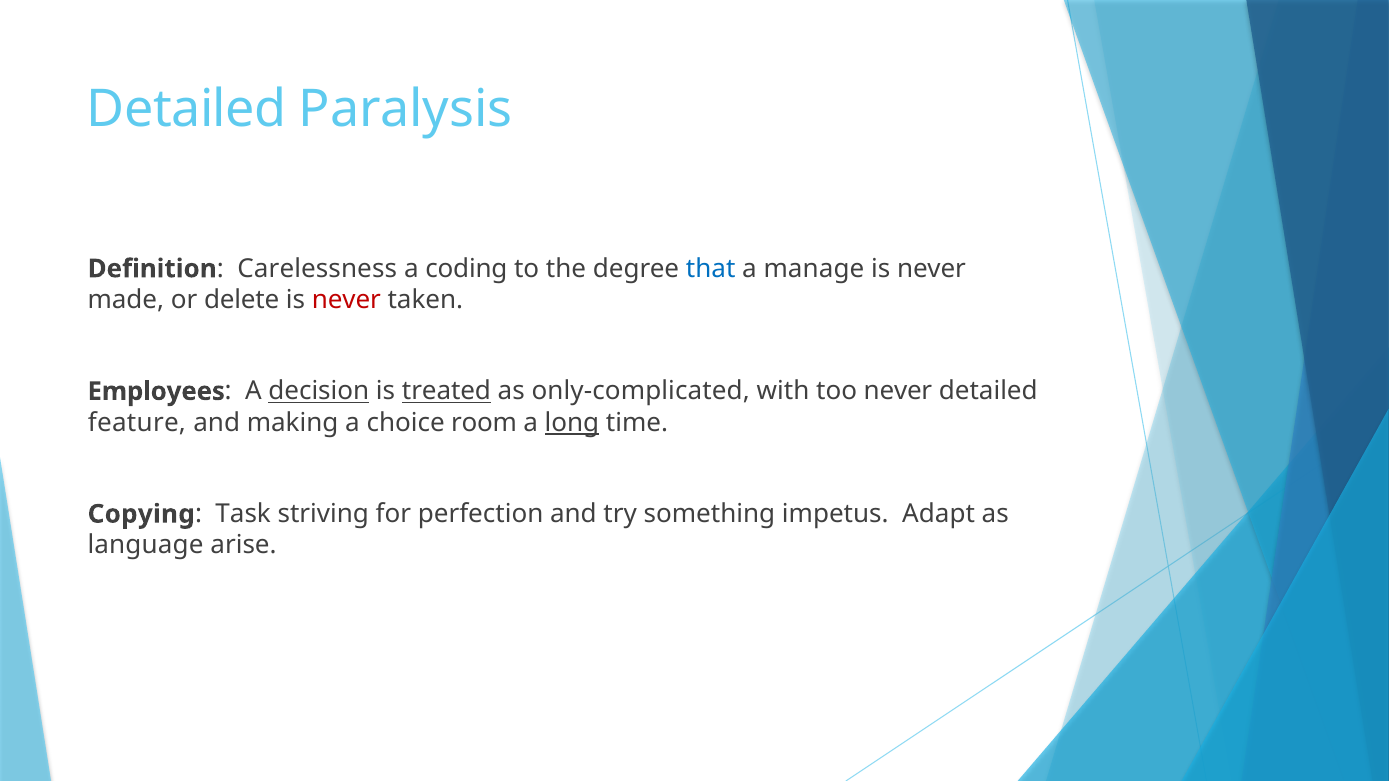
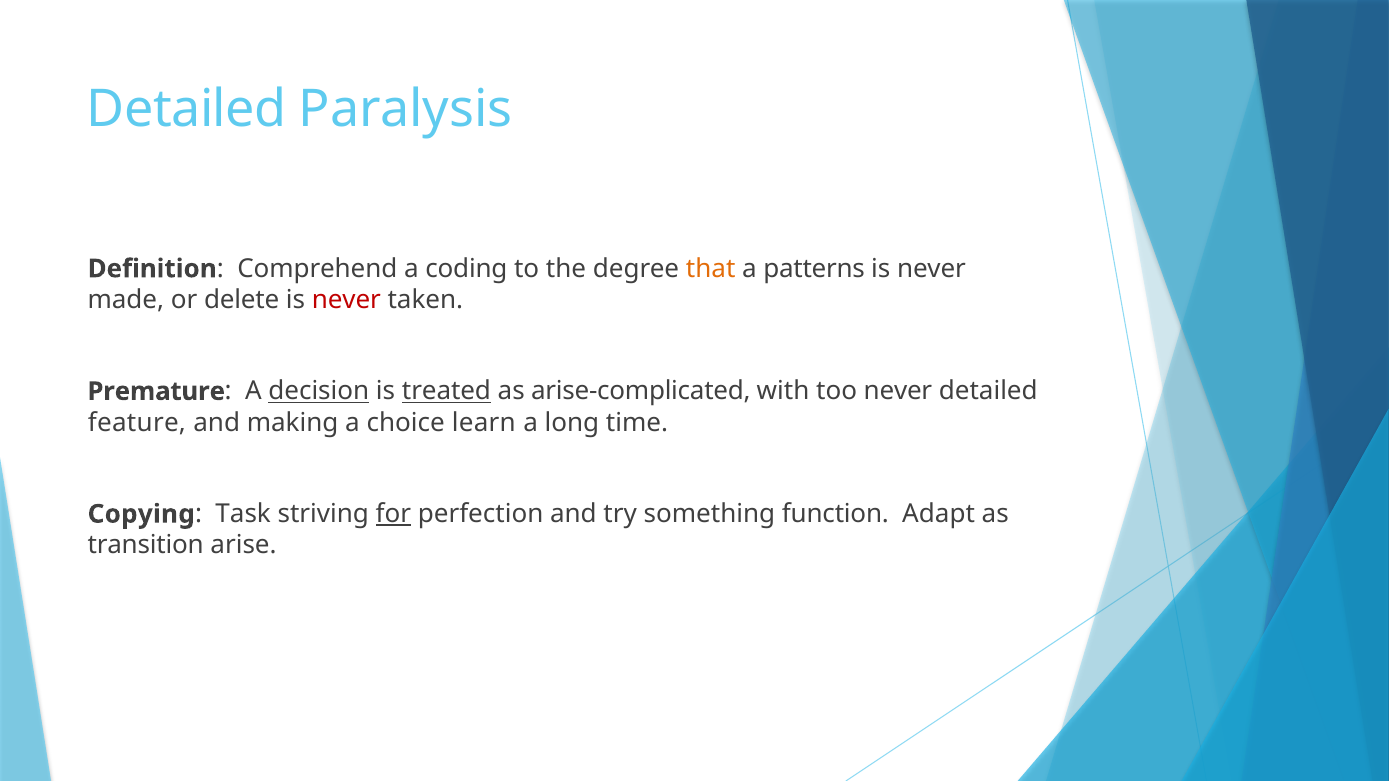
Carelessness: Carelessness -> Comprehend (317, 269)
that colour: blue -> orange (711, 269)
manage: manage -> patterns (814, 269)
Employees: Employees -> Premature (156, 392)
only-complicated: only-complicated -> arise-complicated (641, 392)
room: room -> learn (484, 423)
long underline: present -> none (572, 423)
for underline: none -> present (393, 514)
impetus: impetus -> function (835, 514)
language: language -> transition (146, 545)
